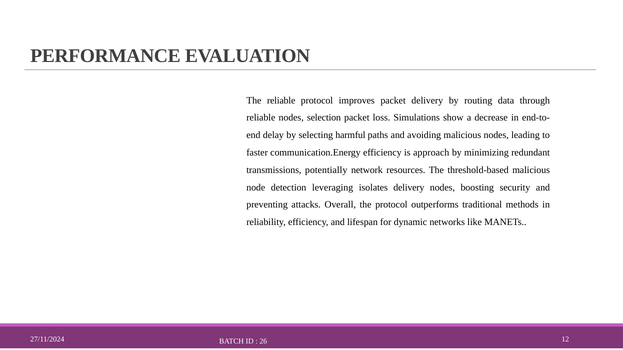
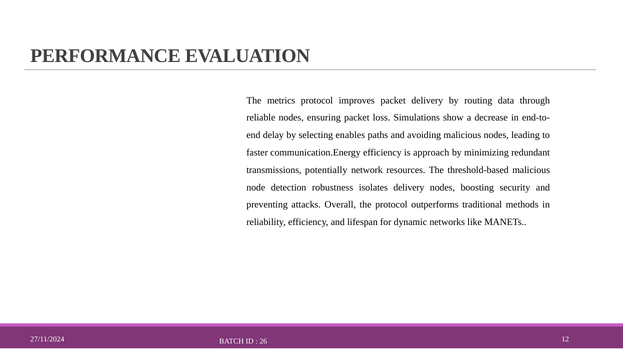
The reliable: reliable -> metrics (281, 101)
selection: selection -> ensuring (324, 118)
harmful: harmful -> enables (350, 135)
leveraging: leveraging -> robustness (333, 188)
